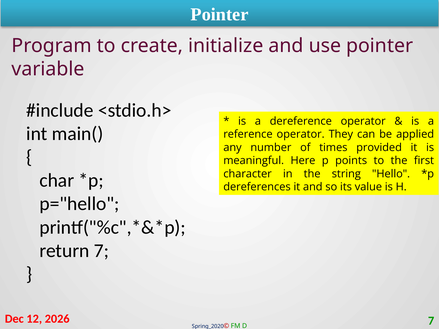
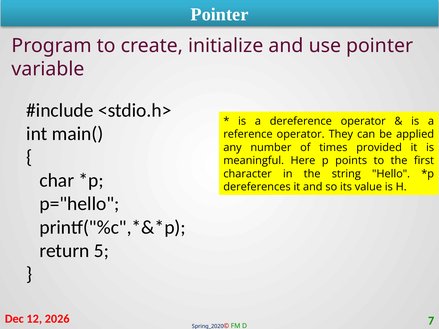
return 7: 7 -> 5 (101, 251)
